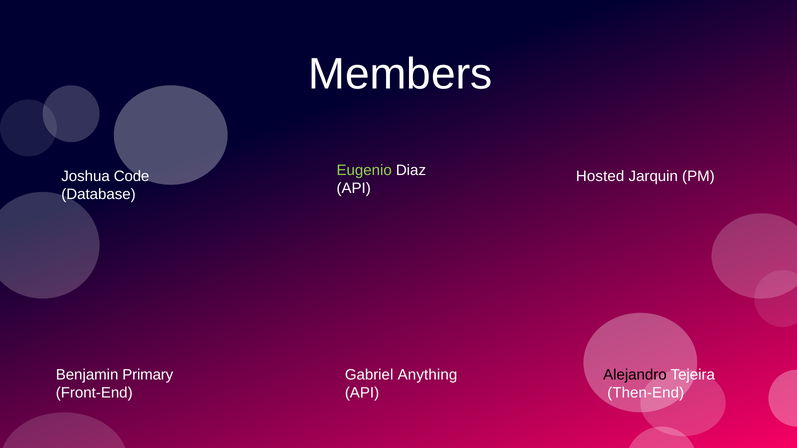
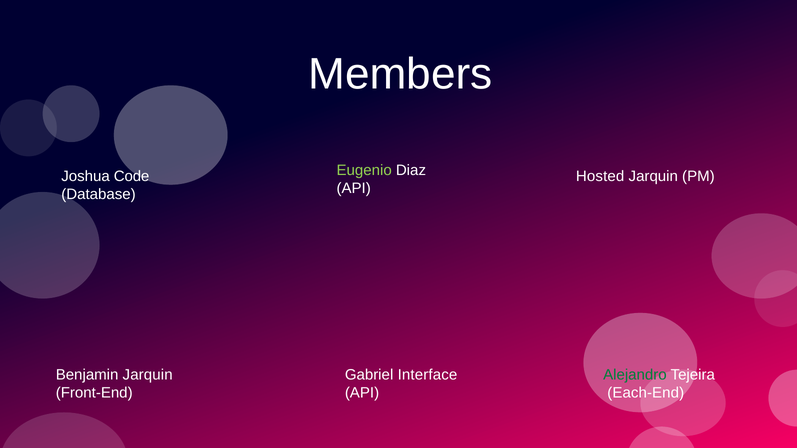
Benjamin Primary: Primary -> Jarquin (148, 375)
Anything: Anything -> Interface (427, 375)
Alejandro colour: black -> green (635, 375)
Then-End: Then-End -> Each-End (646, 393)
